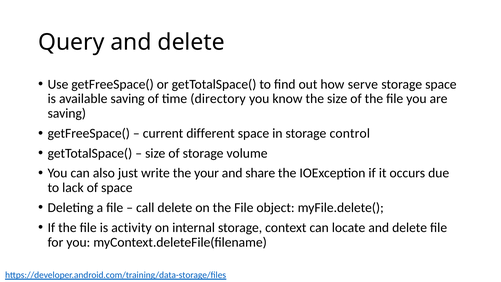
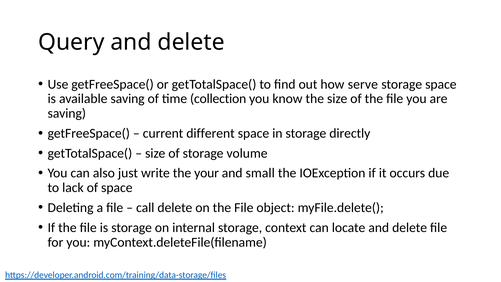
directory: directory -> collection (218, 99)
control: control -> directly (350, 133)
share: share -> small (260, 173)
is activity: activity -> storage (132, 227)
